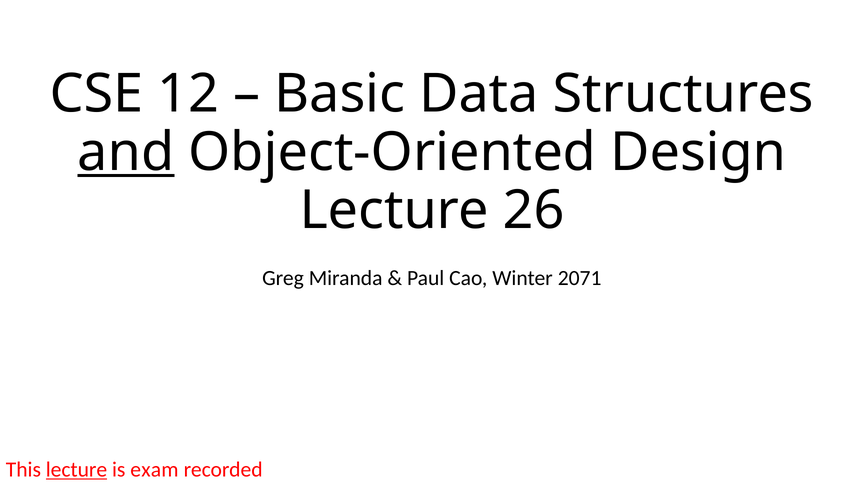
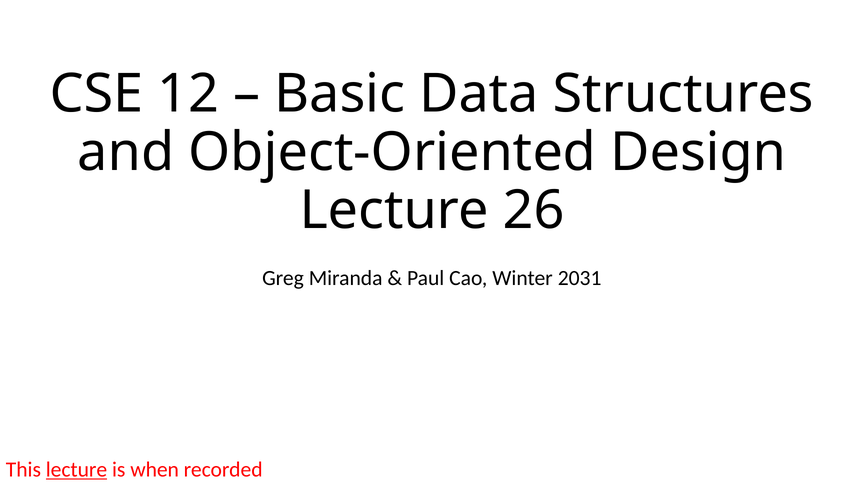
and underline: present -> none (126, 152)
2071: 2071 -> 2031 (580, 278)
exam: exam -> when (155, 470)
